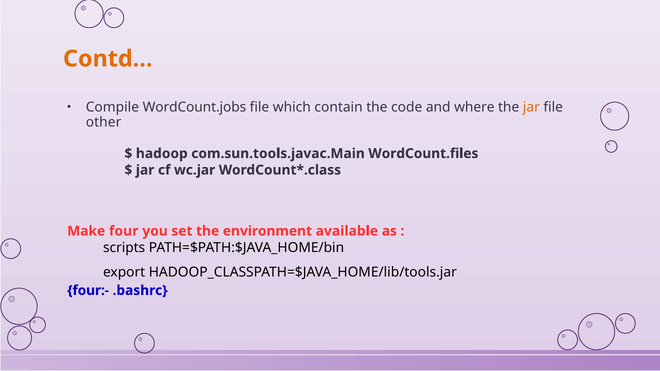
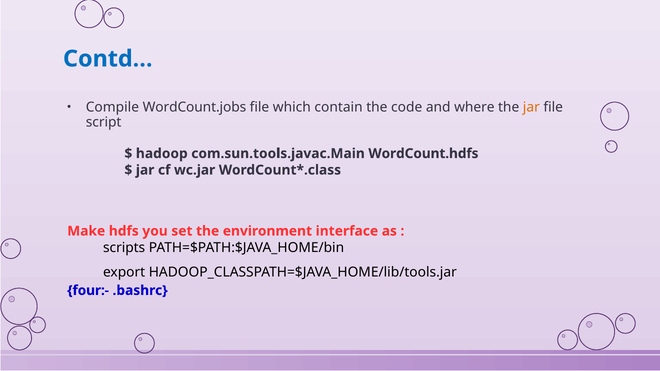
Contd… colour: orange -> blue (108, 59)
other: other -> script (104, 122)
WordCount.files: WordCount.files -> WordCount.hdfs (423, 154)
four: four -> hdfs (124, 231)
available: available -> interface (347, 231)
